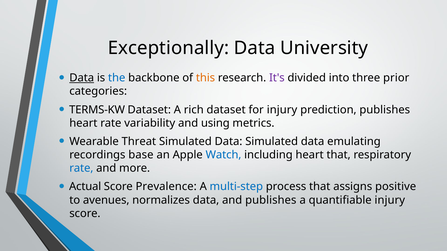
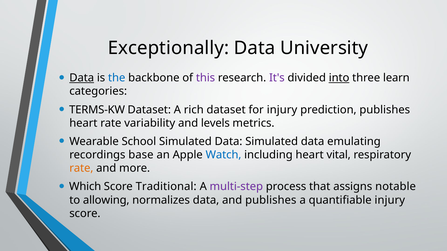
this colour: orange -> purple (205, 78)
into underline: none -> present (339, 78)
prior: prior -> learn (396, 78)
using: using -> levels (215, 123)
Threat: Threat -> School (139, 142)
heart that: that -> vital (339, 155)
rate colour: blue -> orange (81, 169)
Actual: Actual -> Which (85, 187)
Prevalence: Prevalence -> Traditional (166, 187)
multi-step colour: blue -> purple (236, 187)
positive: positive -> notable (396, 187)
avenues: avenues -> allowing (106, 200)
